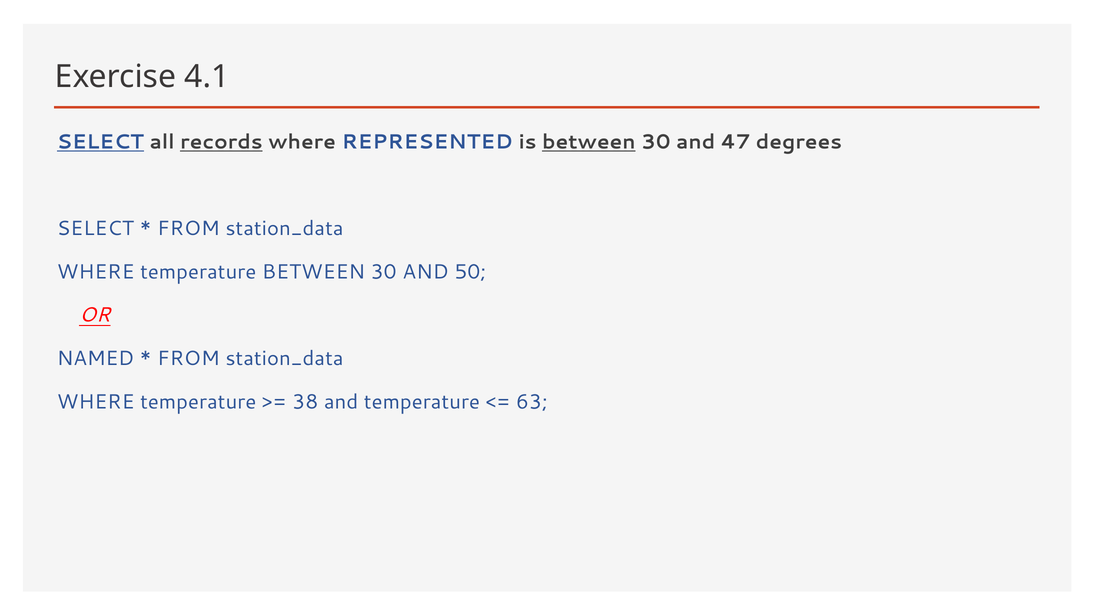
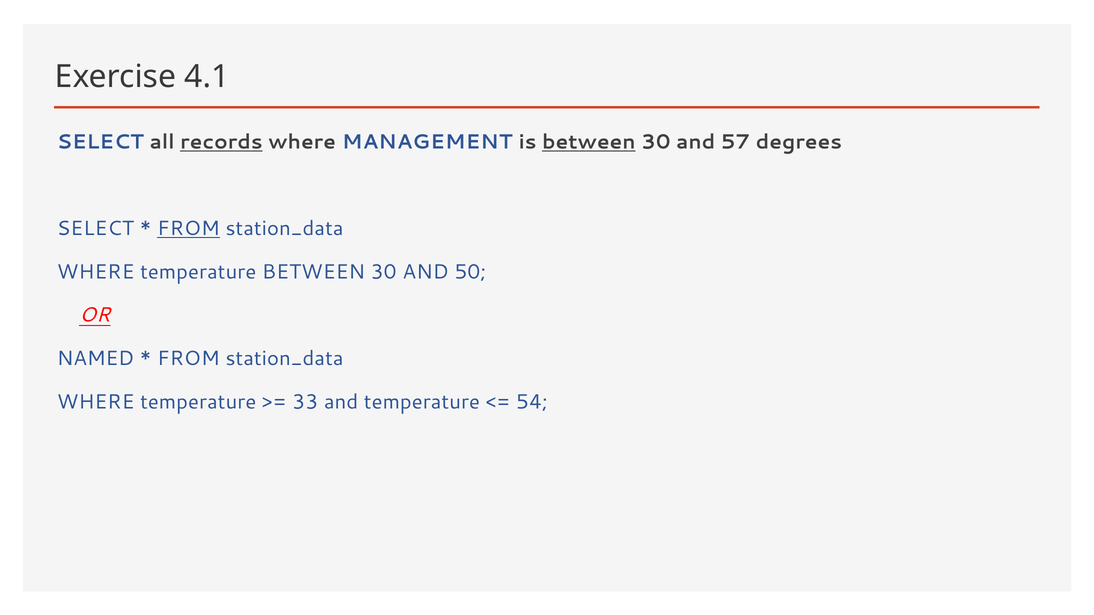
SELECT underline: present -> none (100, 142)
REPRESENTED: REPRESENTED -> MANAGEMENT (427, 142)
47: 47 -> 57 (735, 142)
FROM underline: none -> present (189, 229)
38: 38 -> 33 (305, 402)
63: 63 -> 54 (532, 402)
